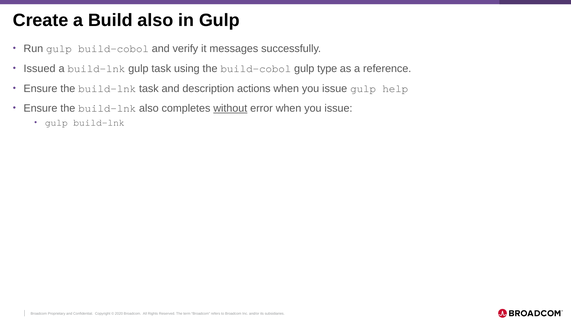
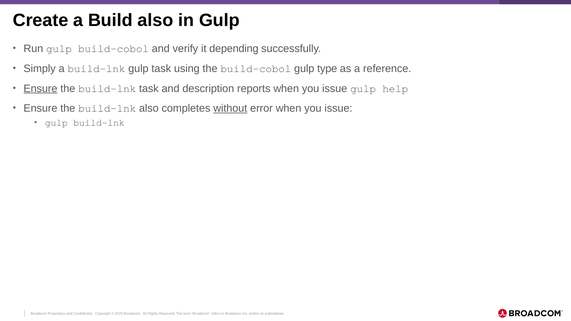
messages: messages -> depending (234, 49)
Issued: Issued -> Simply (40, 69)
Ensure underline: none -> present (40, 89)
actions: actions -> reports (254, 89)
